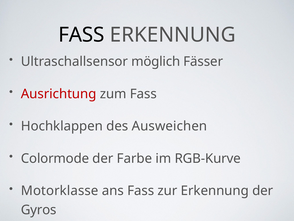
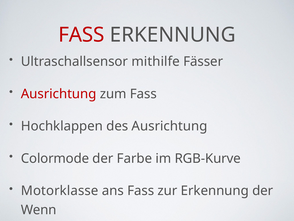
FASS colour: black -> red (81, 35)
möglich: möglich -> mithilfe (156, 61)
des Ausweichen: Ausweichen -> Ausrichtung (169, 126)
Gyros: Gyros -> Wenn (39, 209)
